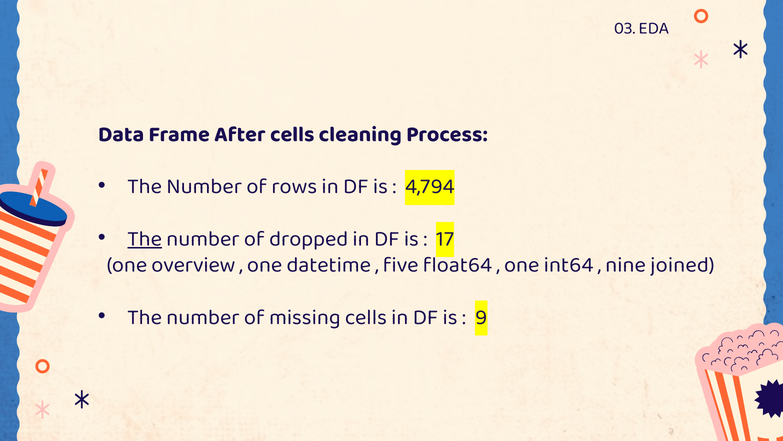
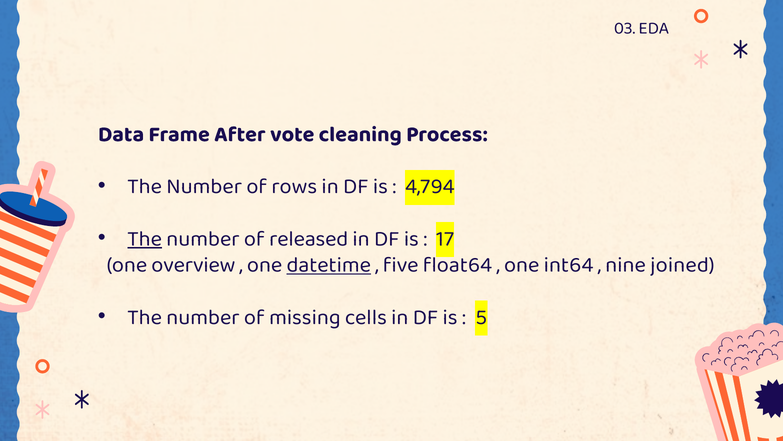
After cells: cells -> vote (292, 134)
dropped: dropped -> released (309, 238)
datetime underline: none -> present (329, 264)
9: 9 -> 5 (481, 316)
